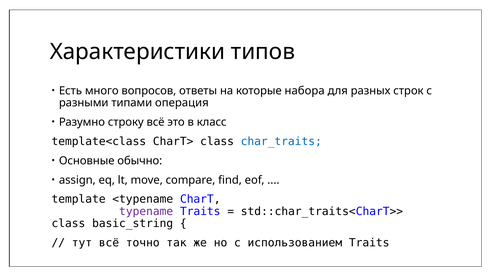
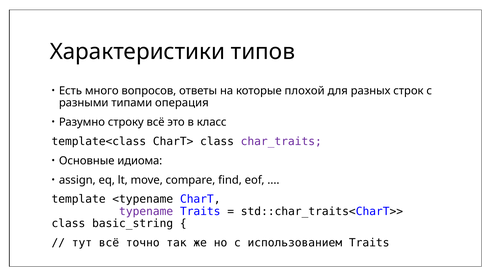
набора: набора -> плохой (305, 91)
char_traits colour: blue -> purple (281, 141)
обычно: обычно -> идиома (140, 161)
